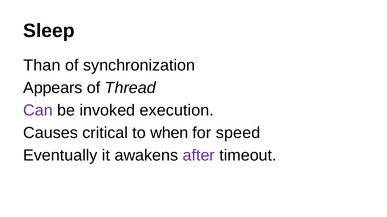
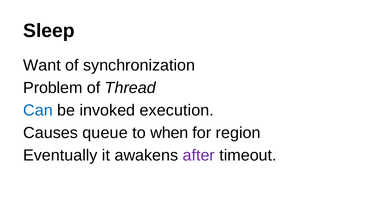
Than: Than -> Want (42, 65)
Appears: Appears -> Problem (53, 88)
Can colour: purple -> blue (38, 111)
critical: critical -> queue (105, 133)
speed: speed -> region (238, 133)
